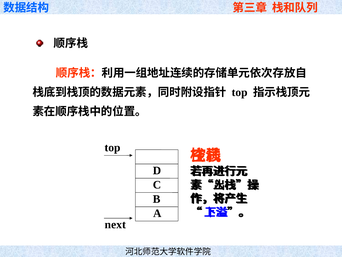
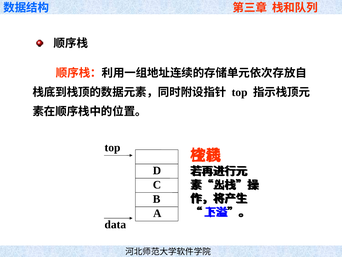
next: next -> data (115, 224)
